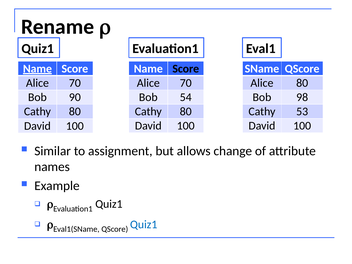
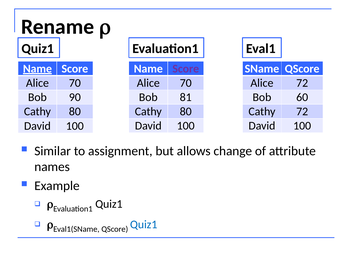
Score colour: black -> purple (186, 69)
Alice 80: 80 -> 72 (302, 83)
54: 54 -> 81 (186, 97)
98: 98 -> 60 (302, 97)
Cathy 53: 53 -> 72 (302, 111)
